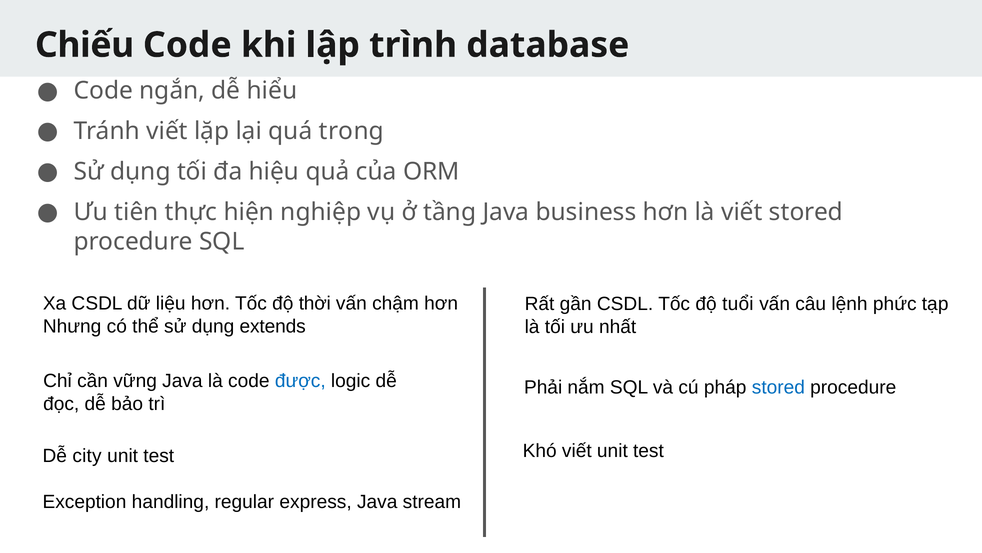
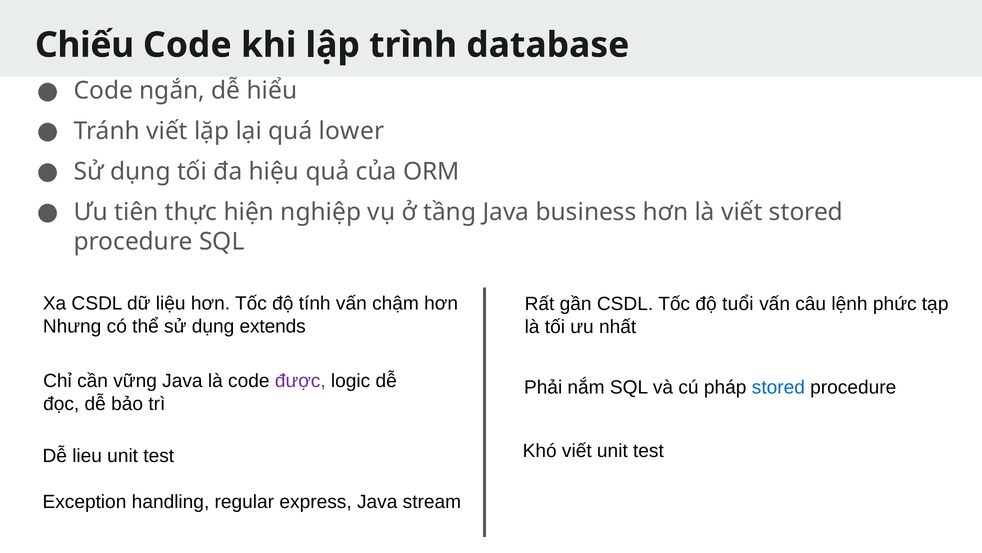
trong: trong -> lower (352, 131)
thời: thời -> tính (315, 303)
được colour: blue -> purple (300, 381)
city: city -> lieu (87, 455)
